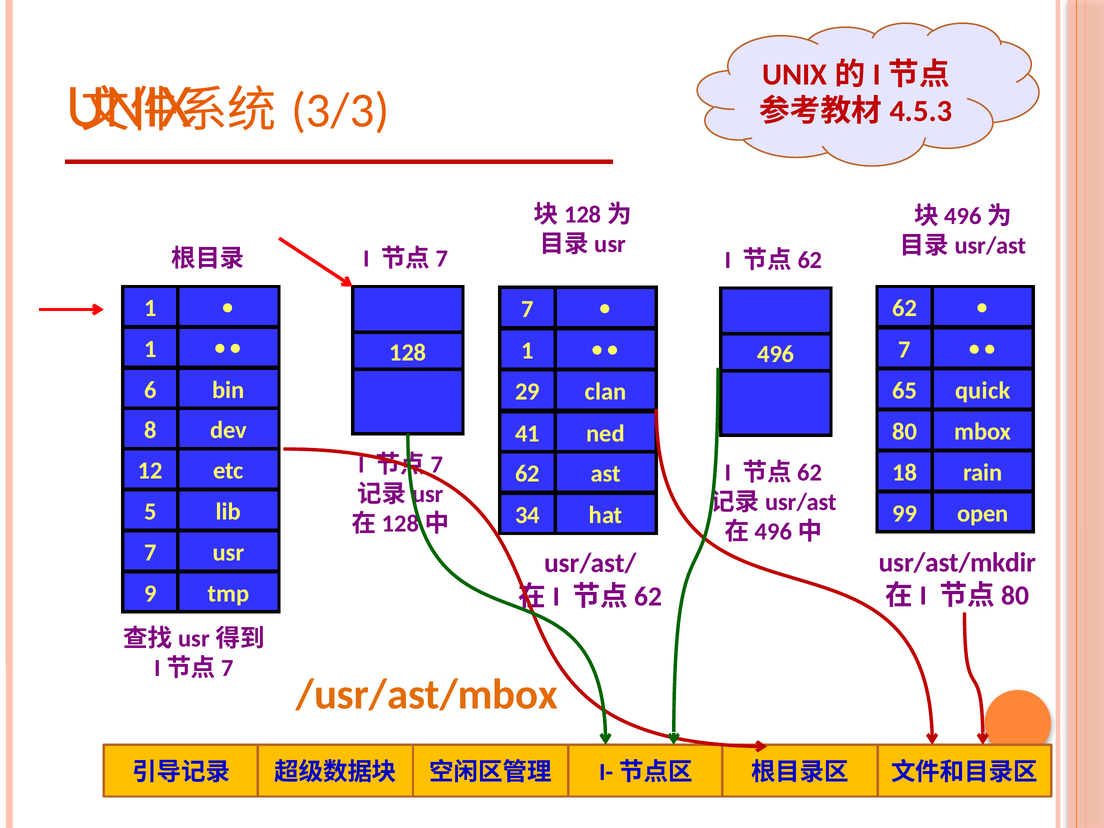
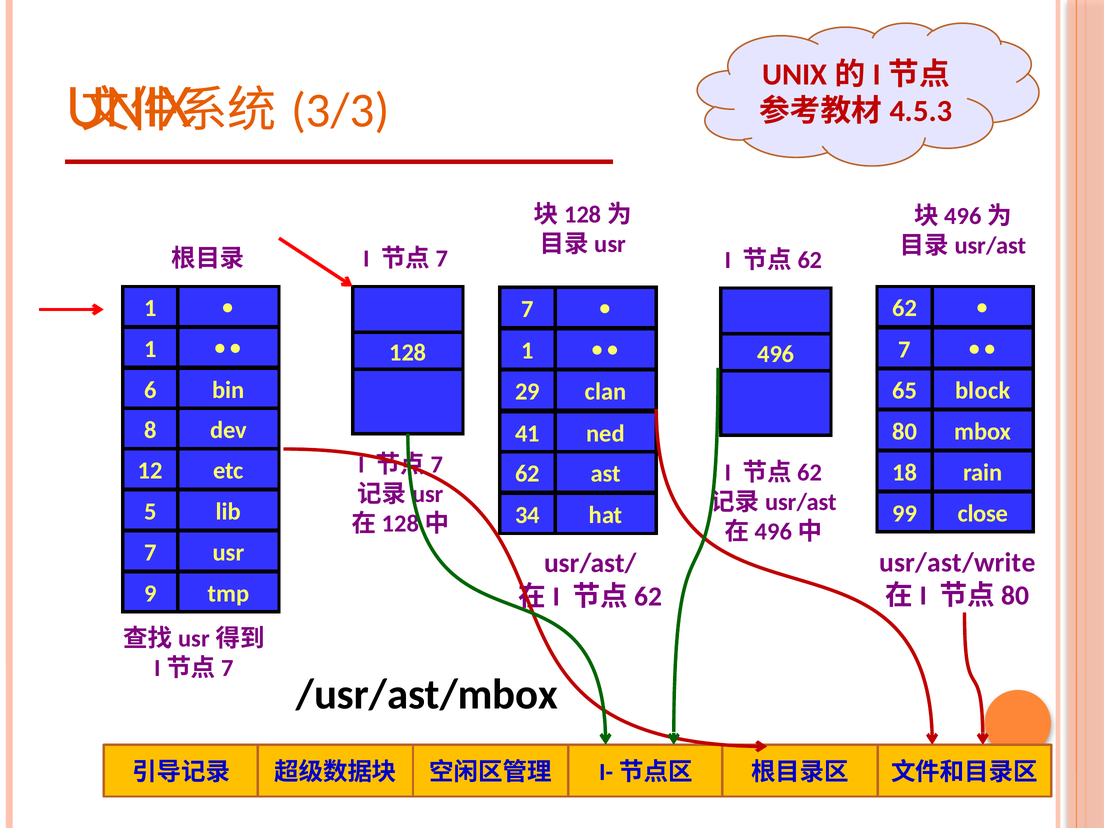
quick: quick -> block (983, 391)
open: open -> close (983, 513)
usr/ast/mkdir: usr/ast/mkdir -> usr/ast/write (957, 562)
/usr/ast/mbox colour: orange -> black (427, 695)
